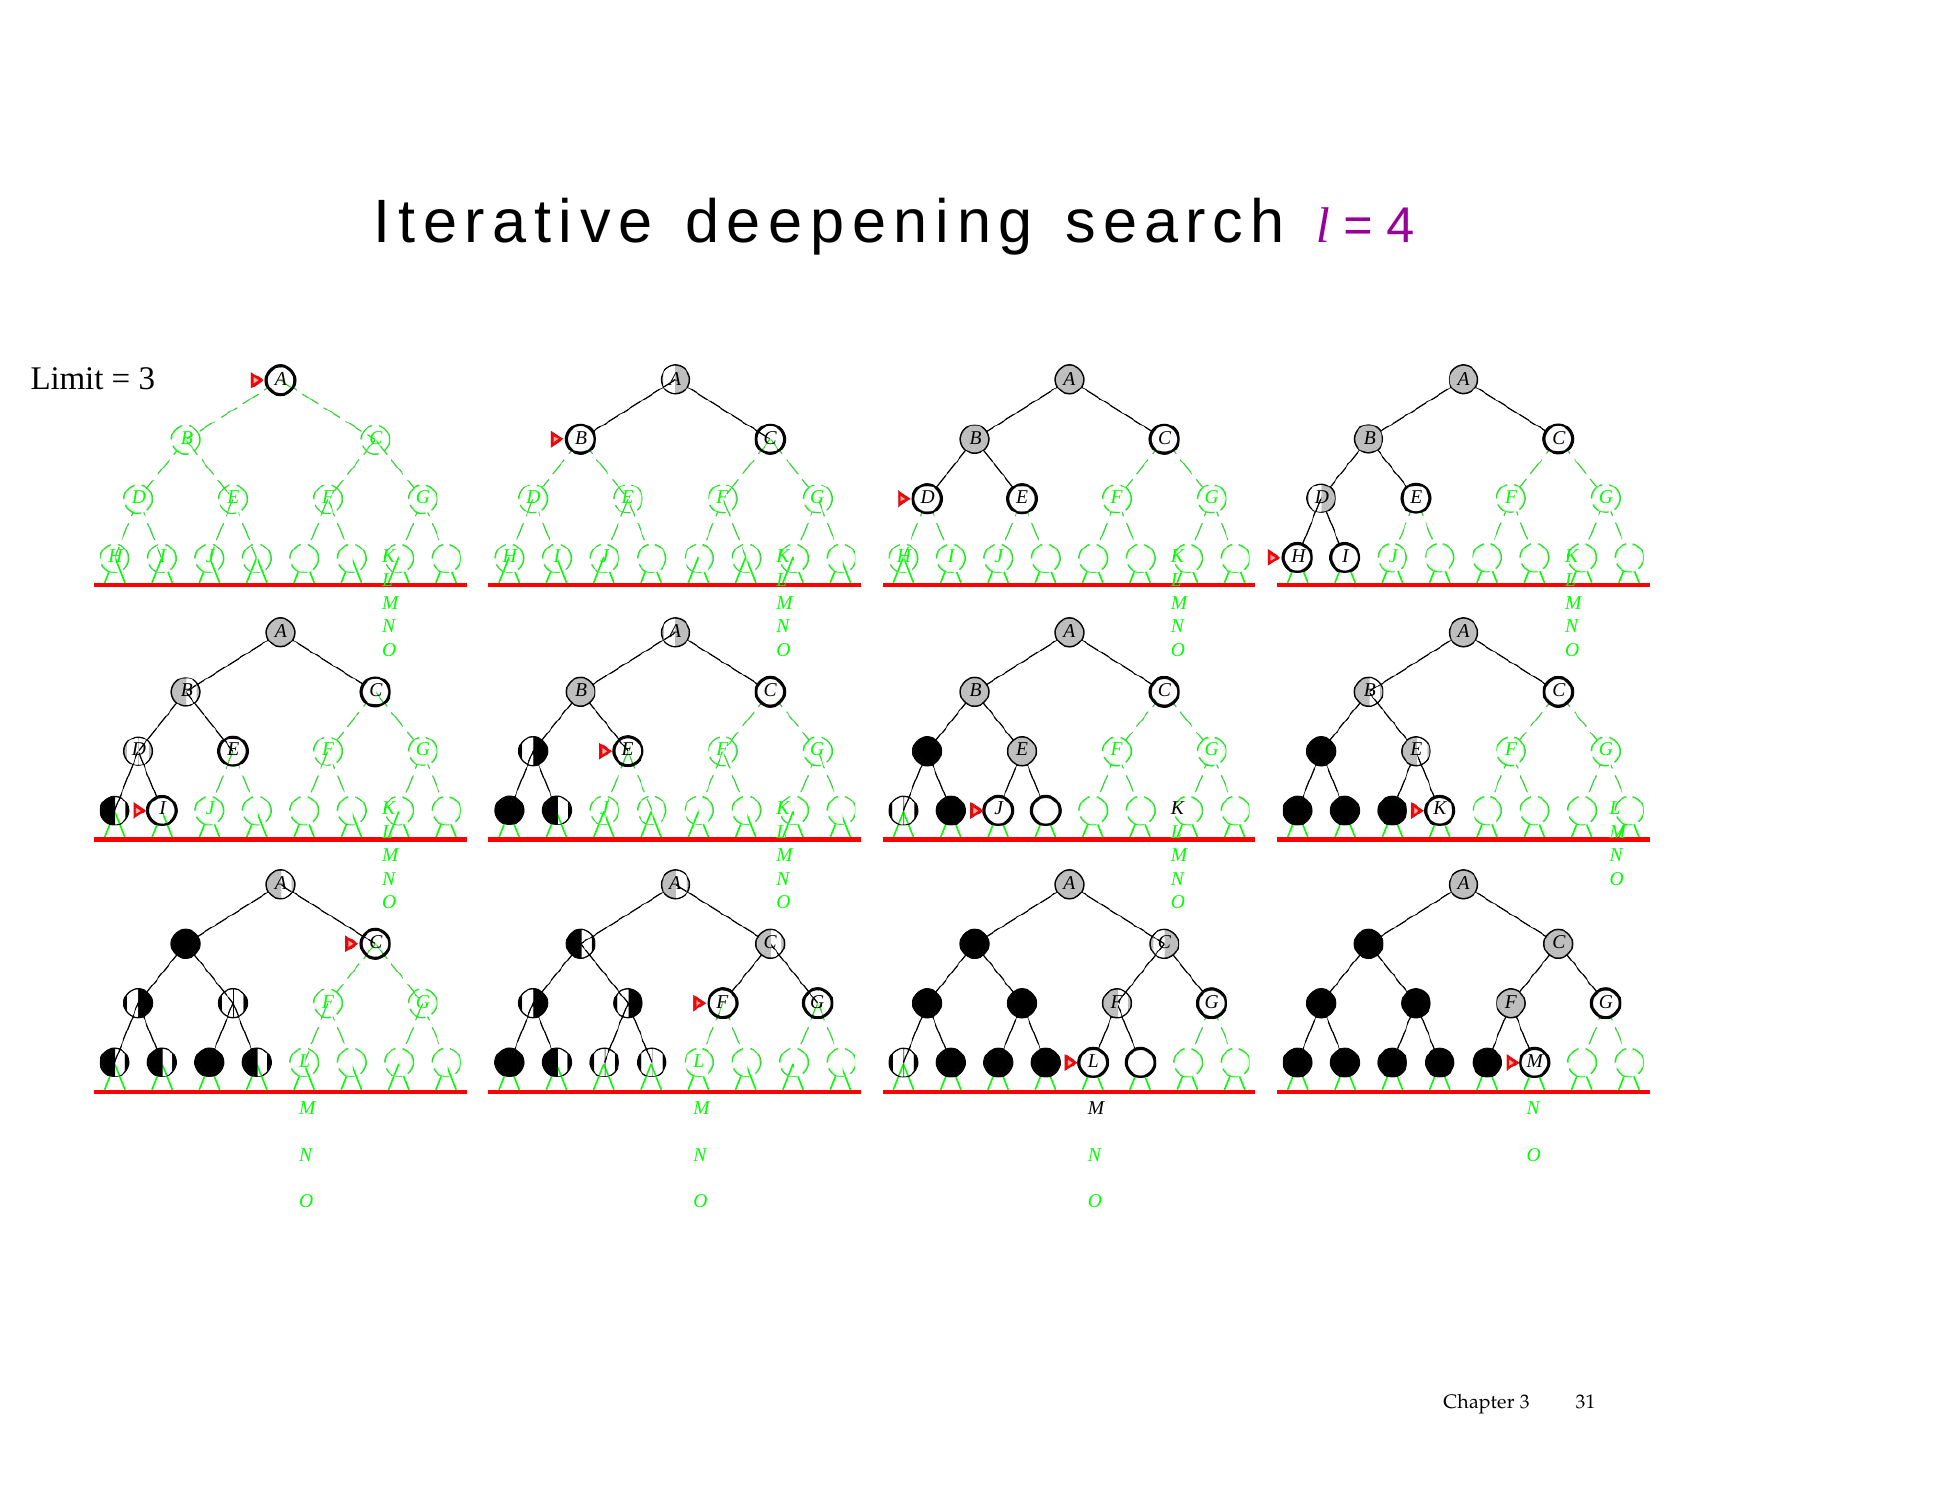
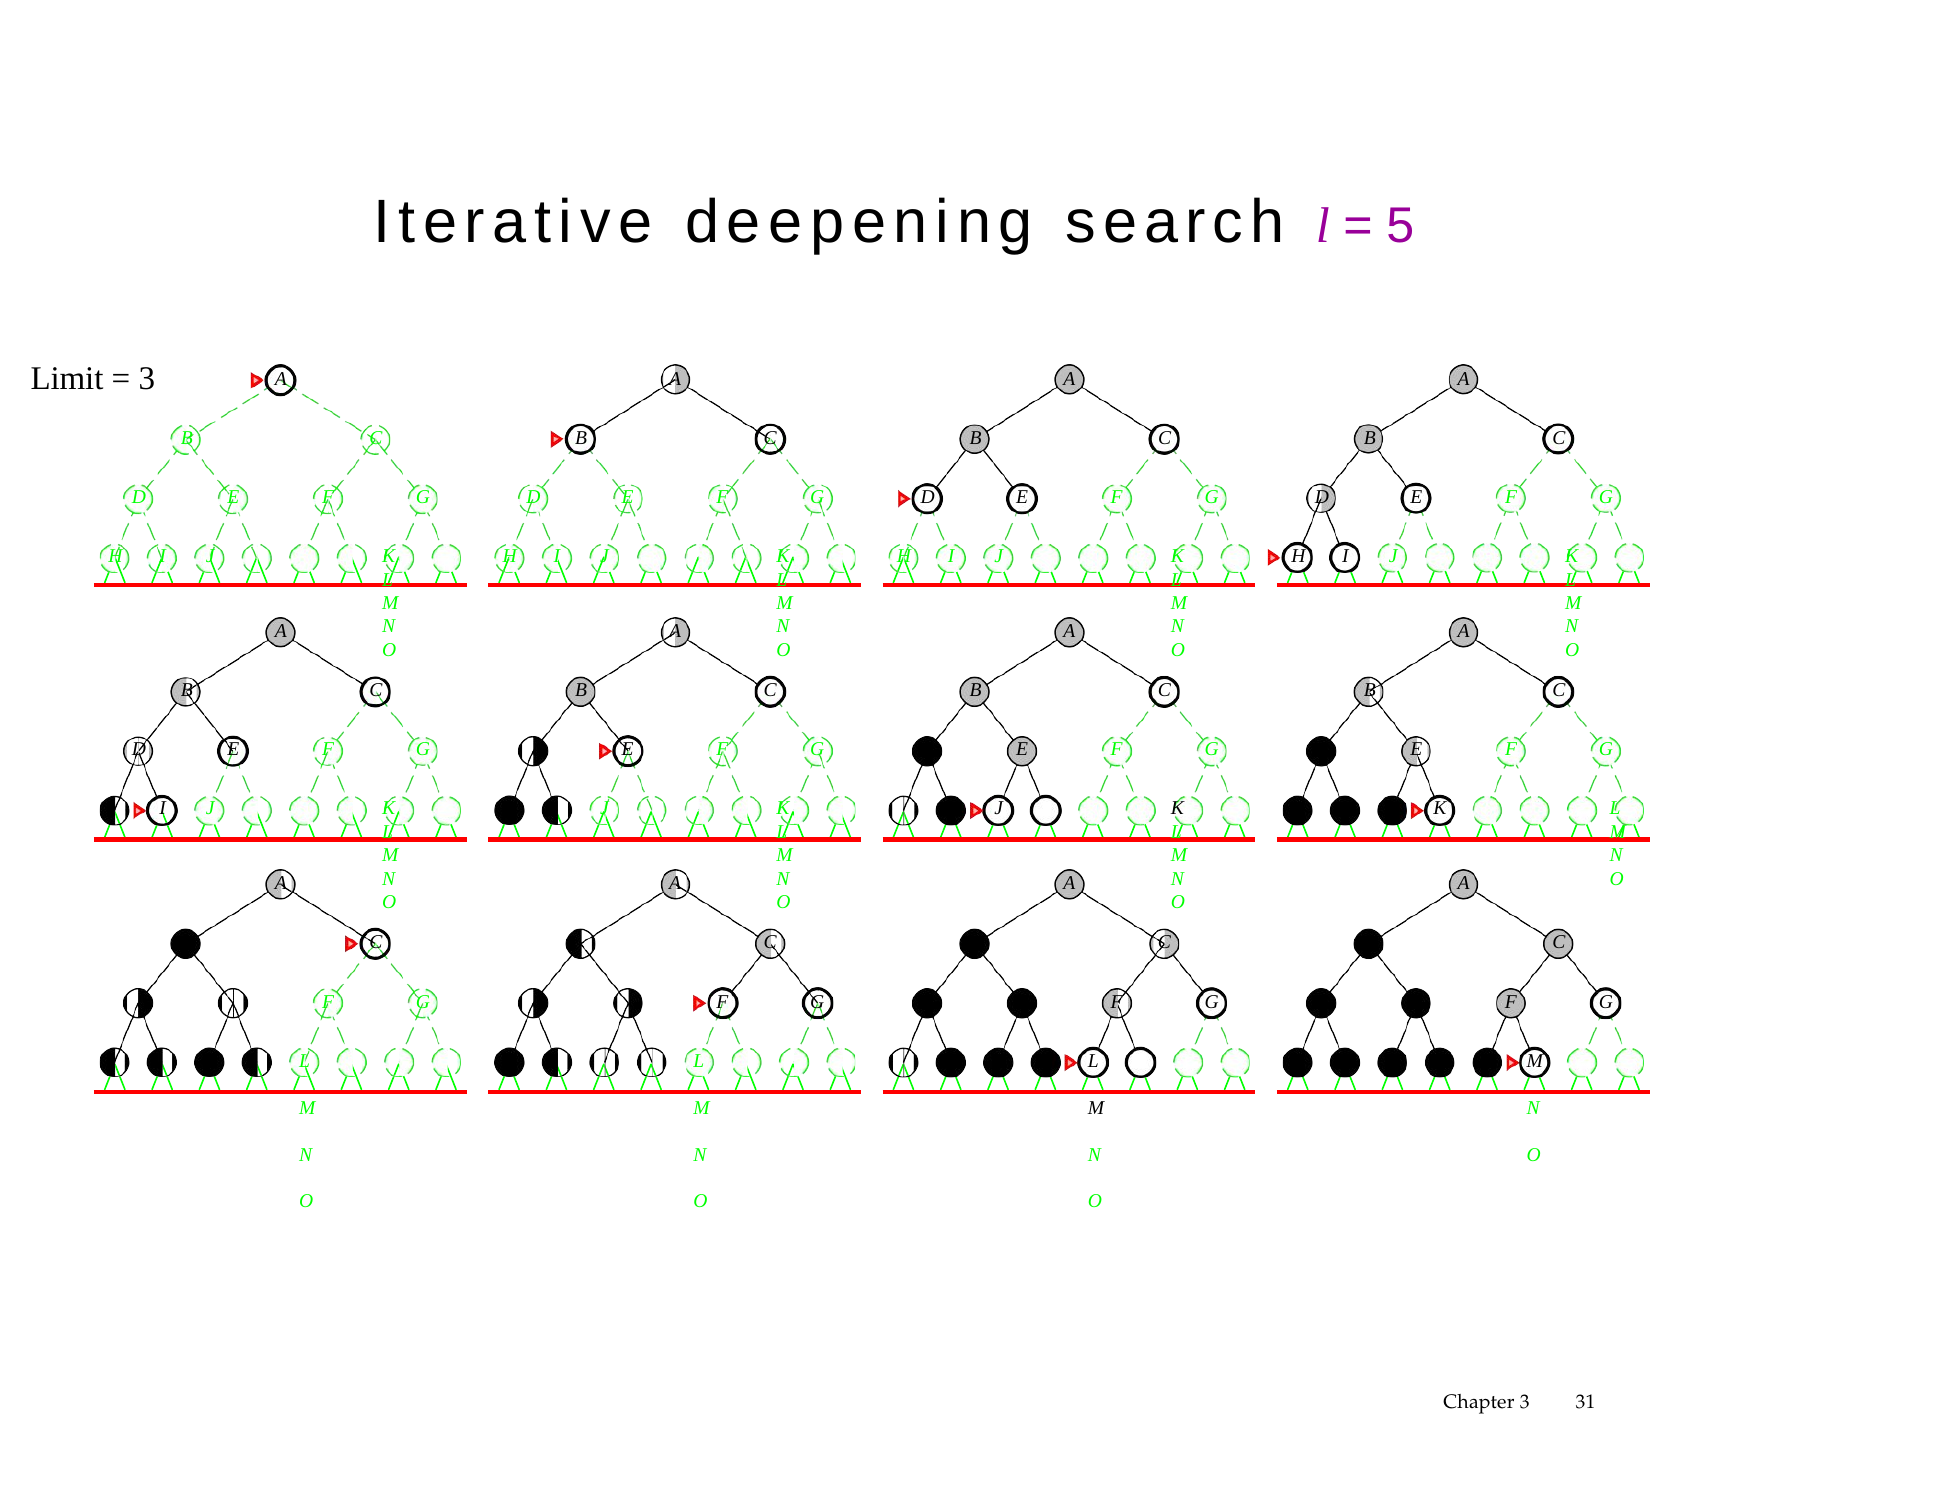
4: 4 -> 5 (1400, 226)
